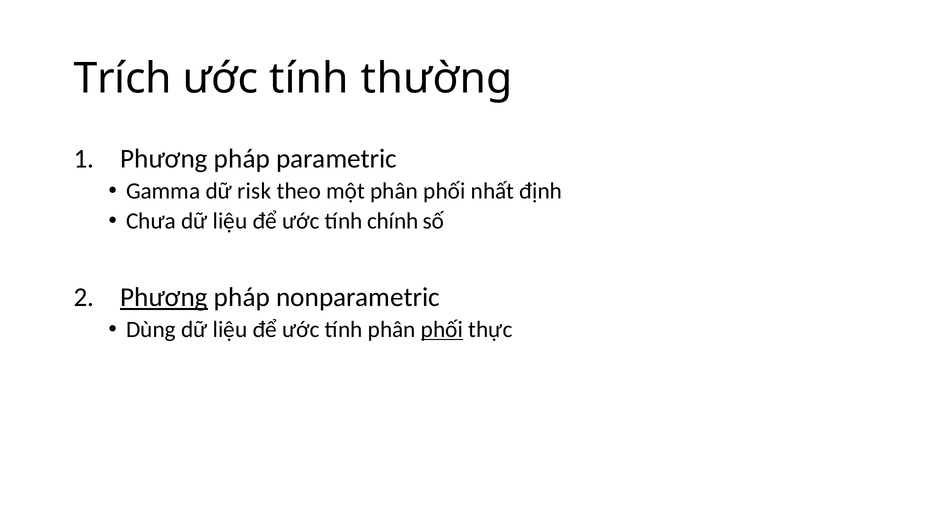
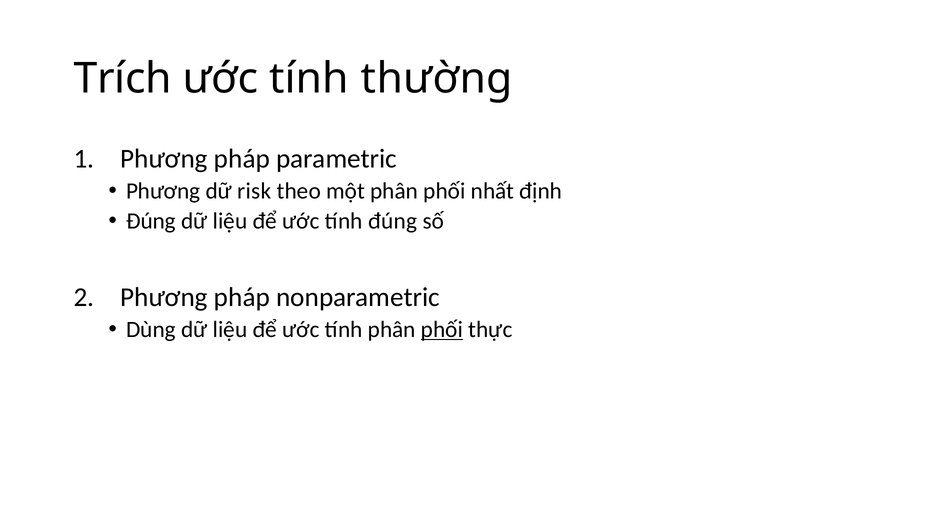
Gamma: Gamma -> Phương (163, 191)
Chưa: Chưa -> Đúng (151, 221)
tính chính: chính -> đúng (393, 221)
Phương underline: present -> none (164, 298)
